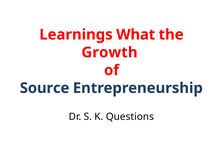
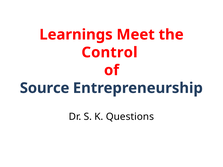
What: What -> Meet (136, 35)
Growth: Growth -> Control (109, 53)
